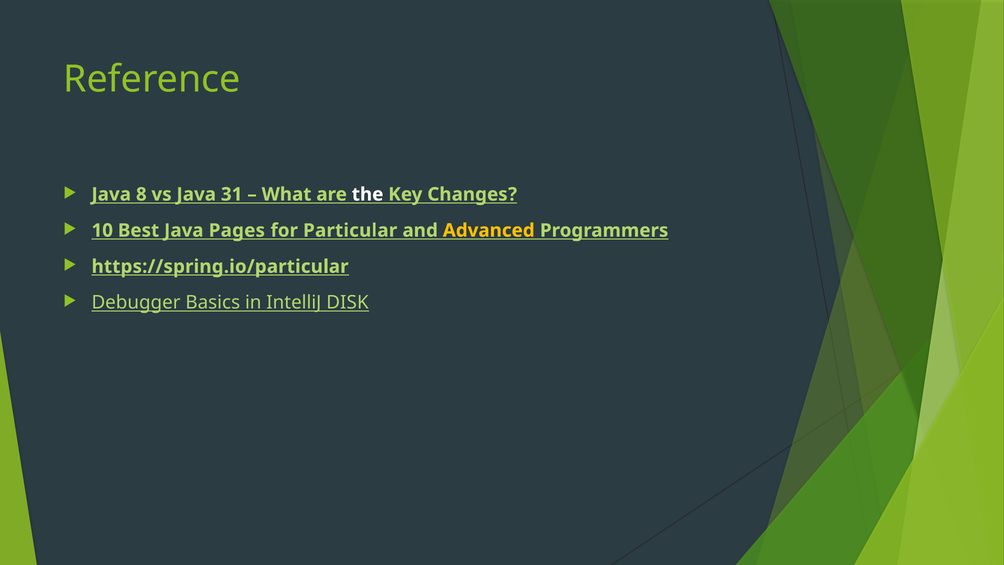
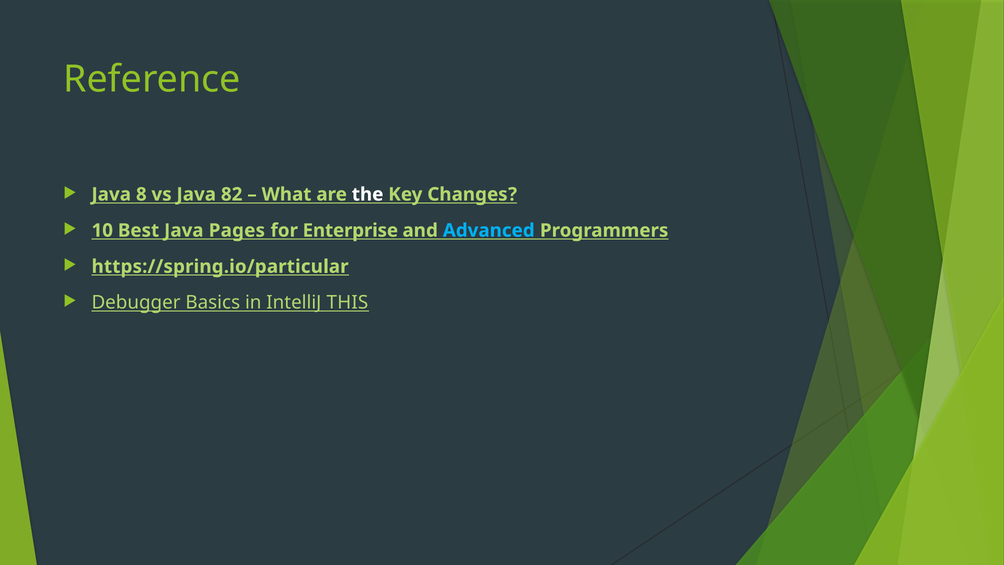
31: 31 -> 82 (232, 194)
Particular: Particular -> Enterprise (350, 230)
Advanced colour: yellow -> light blue (489, 230)
DISK: DISK -> THIS (347, 303)
